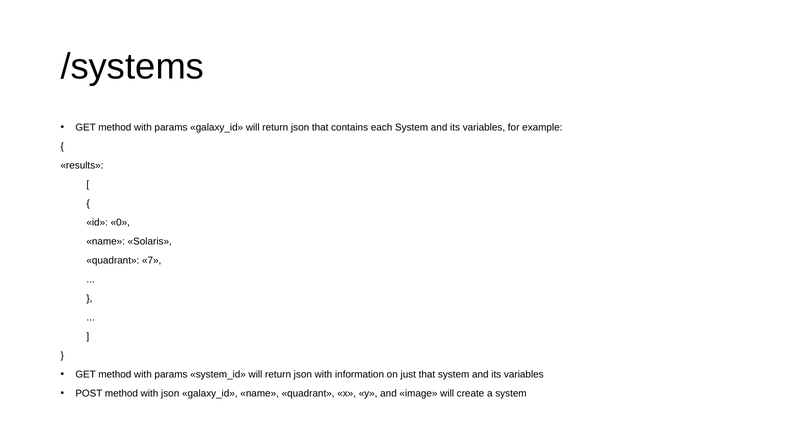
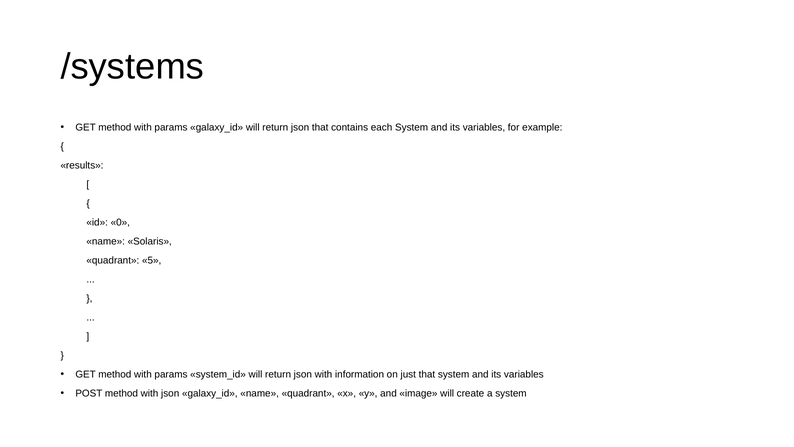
7: 7 -> 5 (152, 260)
